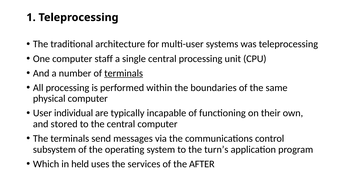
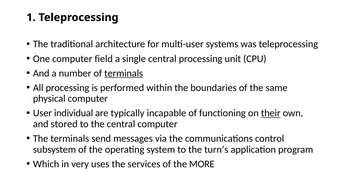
staff: staff -> field (104, 59)
their underline: none -> present (271, 113)
held: held -> very (80, 164)
AFTER: AFTER -> MORE (202, 164)
